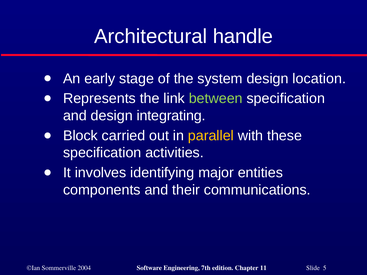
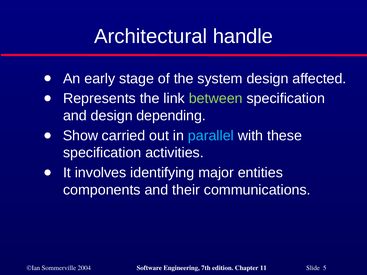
location: location -> affected (319, 79)
integrating: integrating -> depending (171, 116)
Block: Block -> Show (80, 136)
parallel colour: yellow -> light blue (211, 136)
